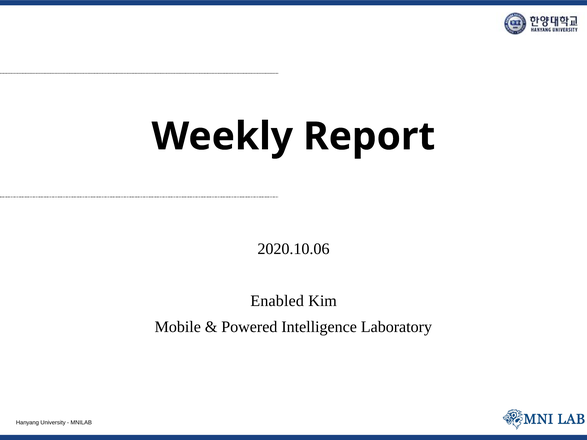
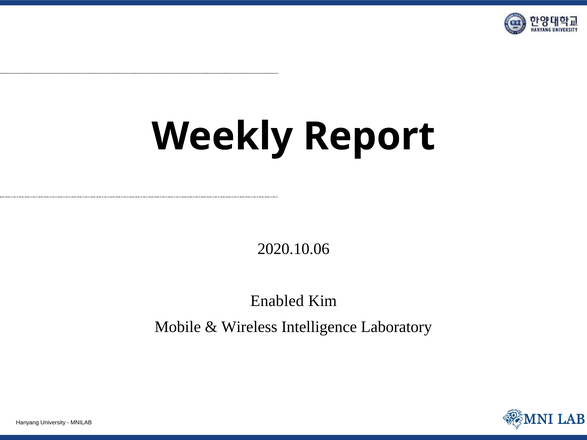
Powered: Powered -> Wireless (249, 327)
